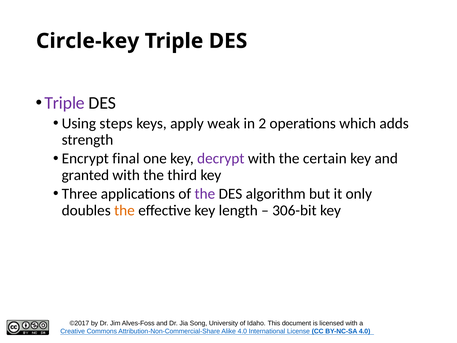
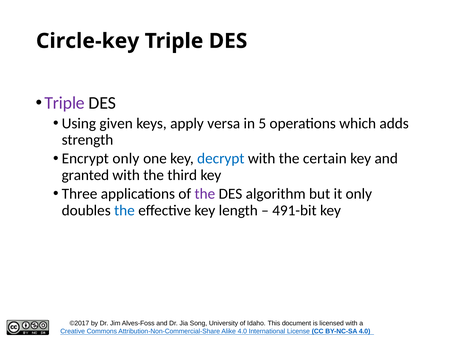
steps: steps -> given (116, 123)
weak: weak -> versa (224, 123)
2: 2 -> 5 (262, 123)
Encrypt final: final -> only (126, 159)
decrypt colour: purple -> blue (221, 159)
the colour: orange -> blue (124, 210)
306-bit: 306-bit -> 491-bit (294, 210)
